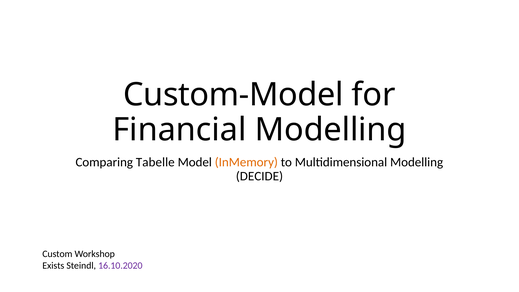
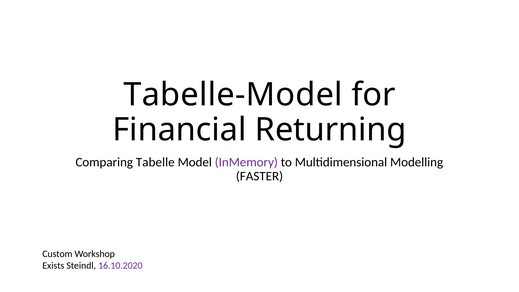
Custom-Model: Custom-Model -> Tabelle-Model (233, 95)
Financial Modelling: Modelling -> Returning (331, 130)
InMemory colour: orange -> purple (246, 162)
DECIDE: DECIDE -> FASTER (259, 176)
